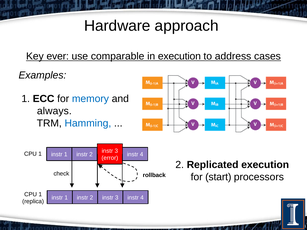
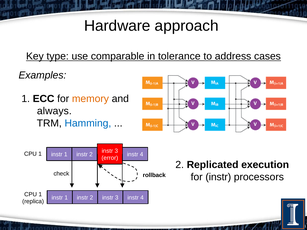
ever: ever -> type (58, 56)
in execution: execution -> tolerance (179, 56)
memory colour: blue -> orange (90, 99)
for start: start -> instr (218, 177)
